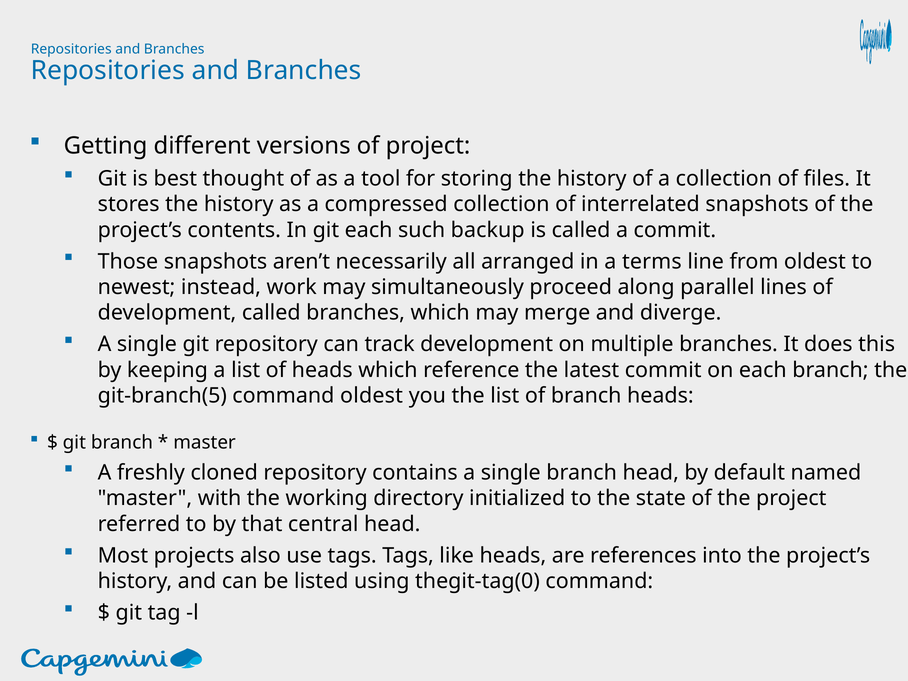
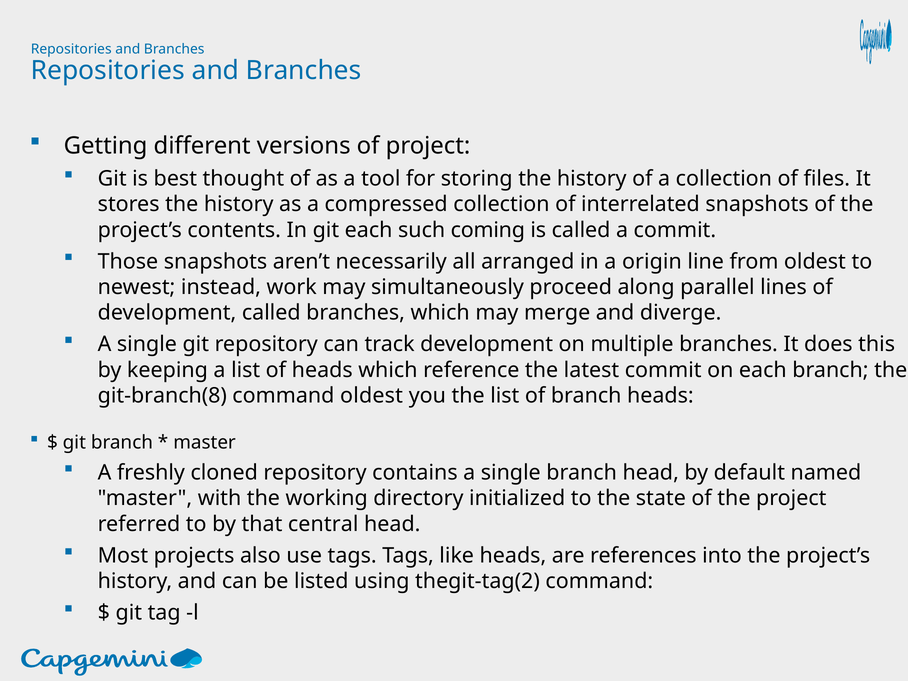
backup: backup -> coming (488, 230)
terms: terms -> origin (652, 261)
git-branch(5: git-branch(5 -> git-branch(8 (162, 396)
thegit-tag(0: thegit-tag(0 -> thegit-tag(2 (477, 581)
